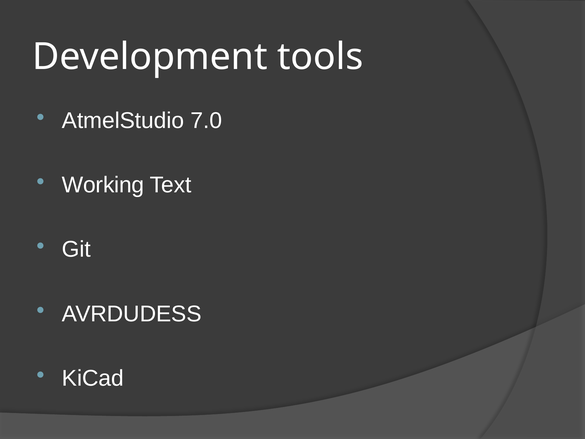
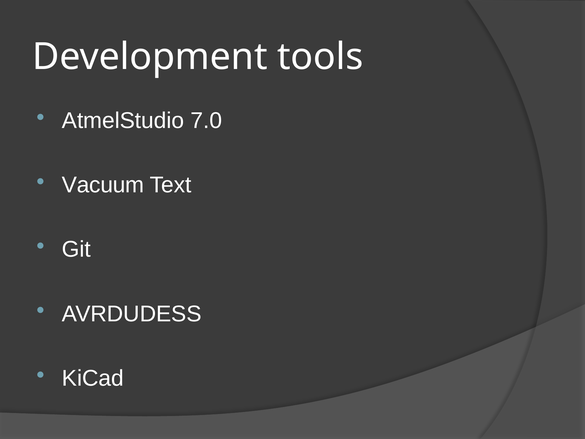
Working: Working -> Vacuum (103, 185)
